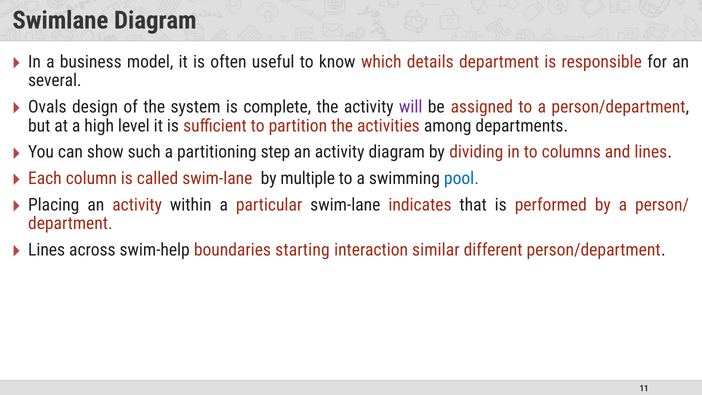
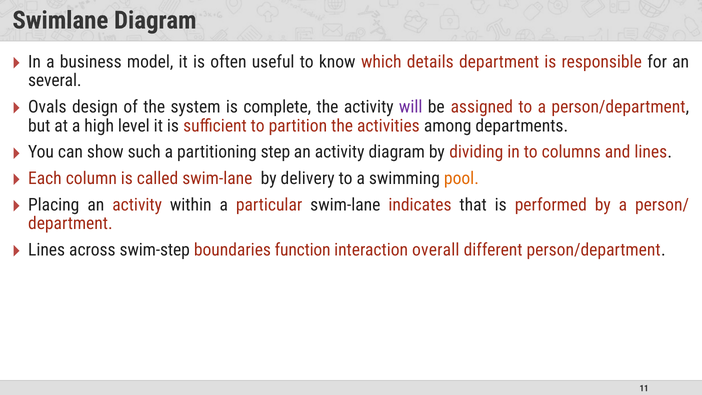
multiple: multiple -> delivery (308, 178)
pool colour: blue -> orange (461, 178)
swim-help: swim-help -> swim-step (155, 250)
starting: starting -> function (303, 250)
similar: similar -> overall (436, 250)
